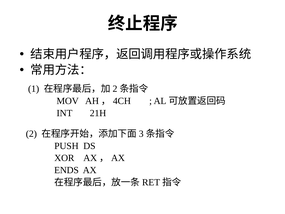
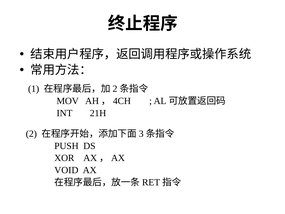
ENDS: ENDS -> VOID (66, 170)
